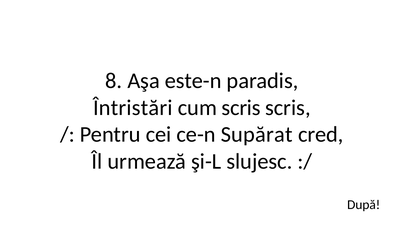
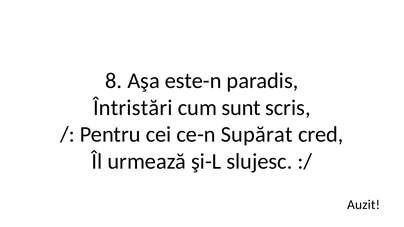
cum scris: scris -> sunt (241, 108)
După: După -> Auzit (364, 205)
